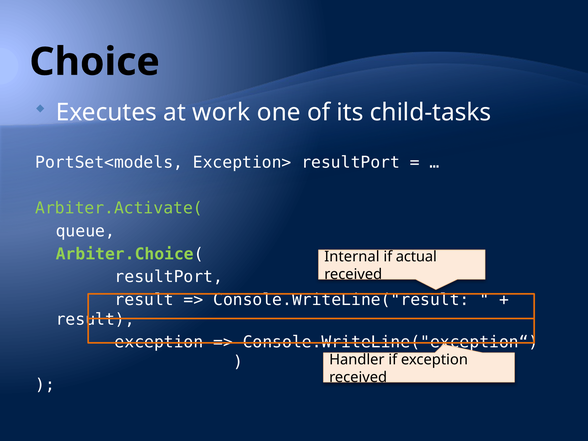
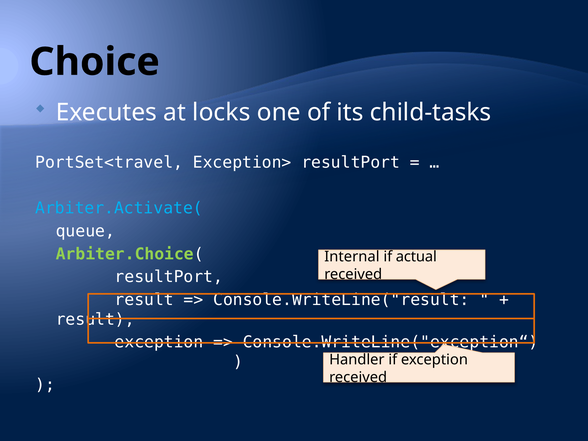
work: work -> locks (221, 112)
PortSet<models: PortSet<models -> PortSet<travel (109, 162)
Arbiter.Activate( colour: light green -> light blue (119, 208)
